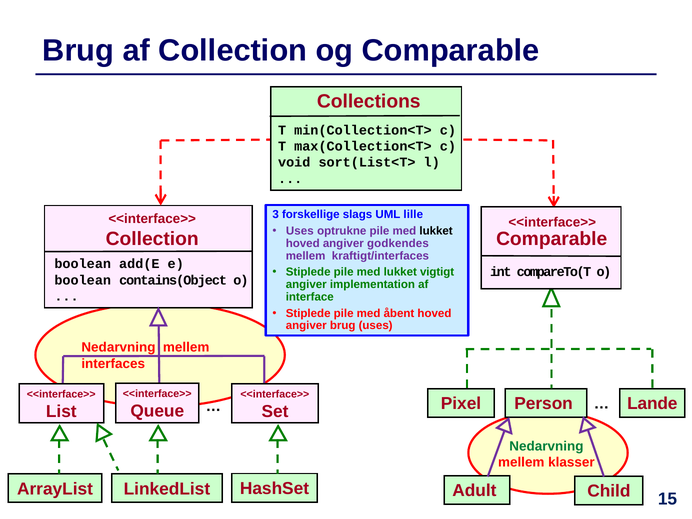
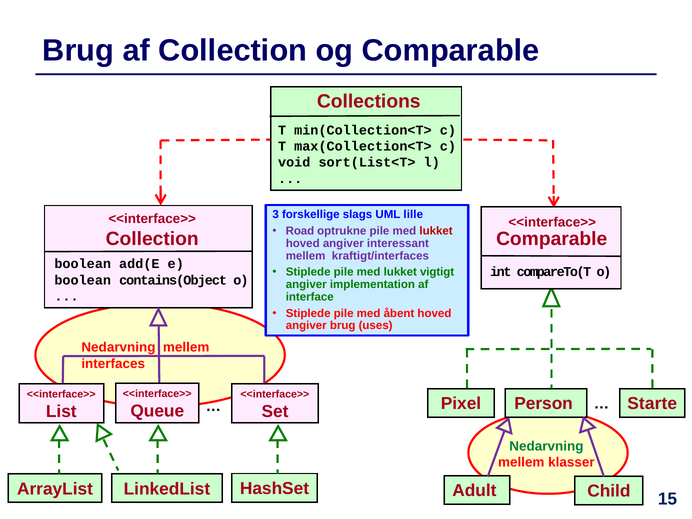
Uses: Uses -> Road (300, 231)
lukket colour: black -> red (436, 231)
godkendes: godkendes -> interessant (398, 243)
Lande: Lande -> Starte (652, 404)
